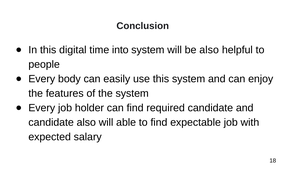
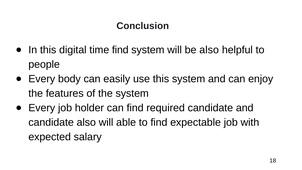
time into: into -> find (120, 50)
